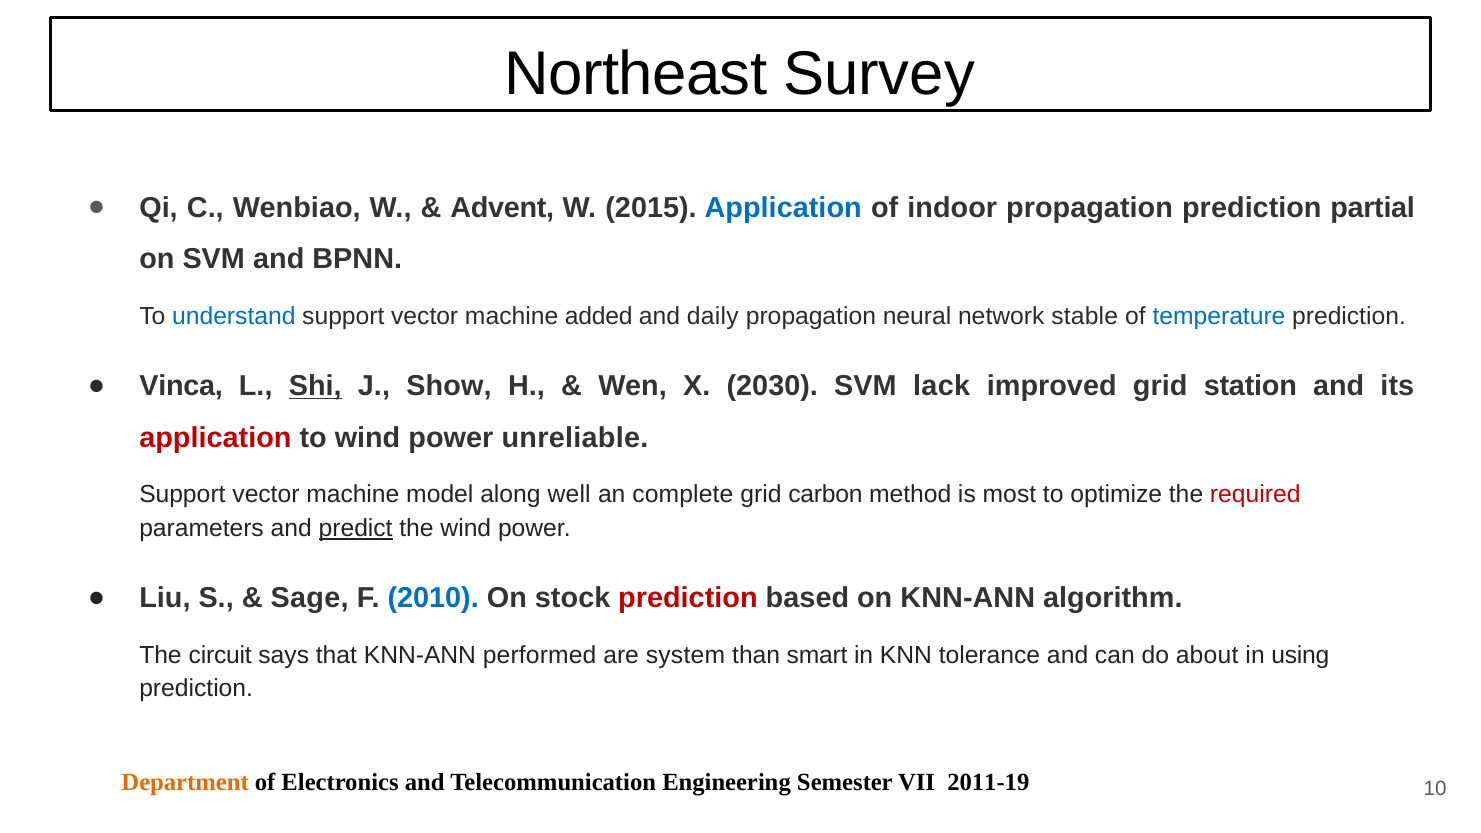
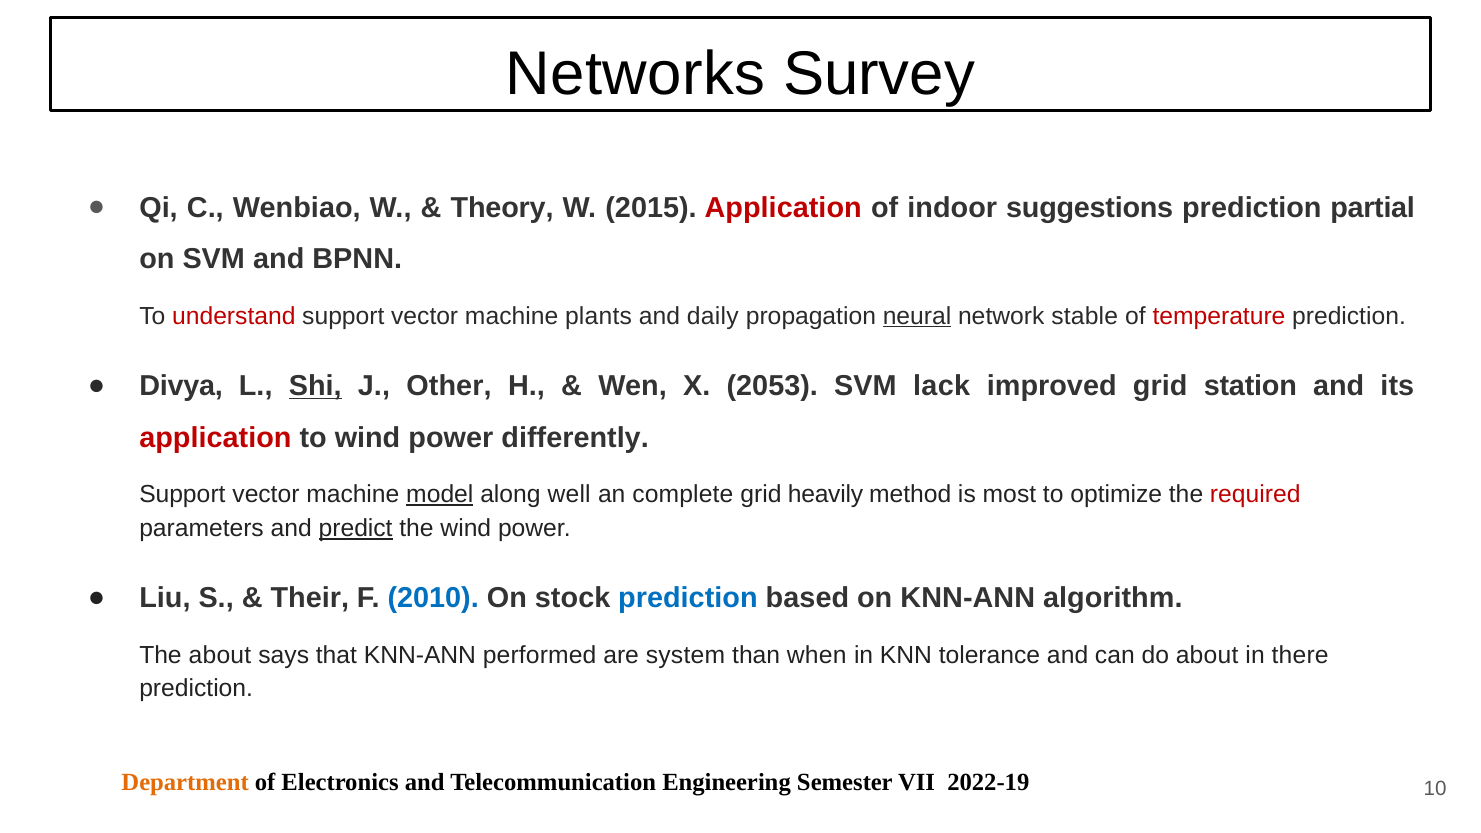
Northeast: Northeast -> Networks (636, 74)
Advent: Advent -> Theory (502, 208)
Application colour: blue -> red (783, 208)
indoor propagation: propagation -> suggestions (1090, 208)
understand colour: blue -> red (234, 316)
added: added -> plants (598, 316)
neural underline: none -> present (917, 316)
temperature colour: blue -> red (1219, 316)
Vinca: Vinca -> Divya (181, 386)
Show: Show -> Other (449, 386)
2030: 2030 -> 2053 (772, 386)
unreliable: unreliable -> differently (575, 438)
model underline: none -> present (440, 495)
carbon: carbon -> heavily (825, 495)
Sage: Sage -> Their (310, 599)
prediction colour: red -> blue (688, 599)
The circuit: circuit -> about (220, 655)
smart: smart -> when (817, 655)
using: using -> there (1300, 655)
2011-19: 2011-19 -> 2022-19 (988, 782)
